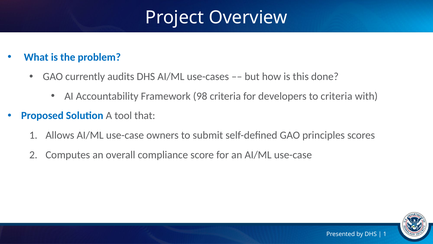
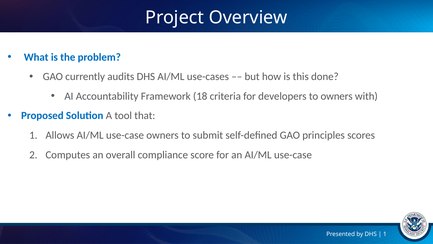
98: 98 -> 18 (200, 96)
to criteria: criteria -> owners (337, 96)
